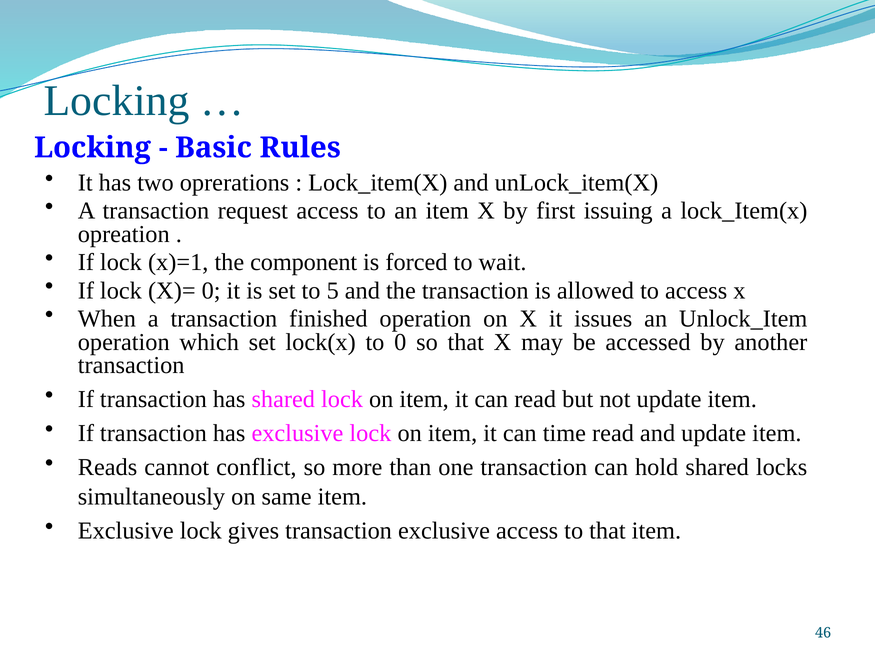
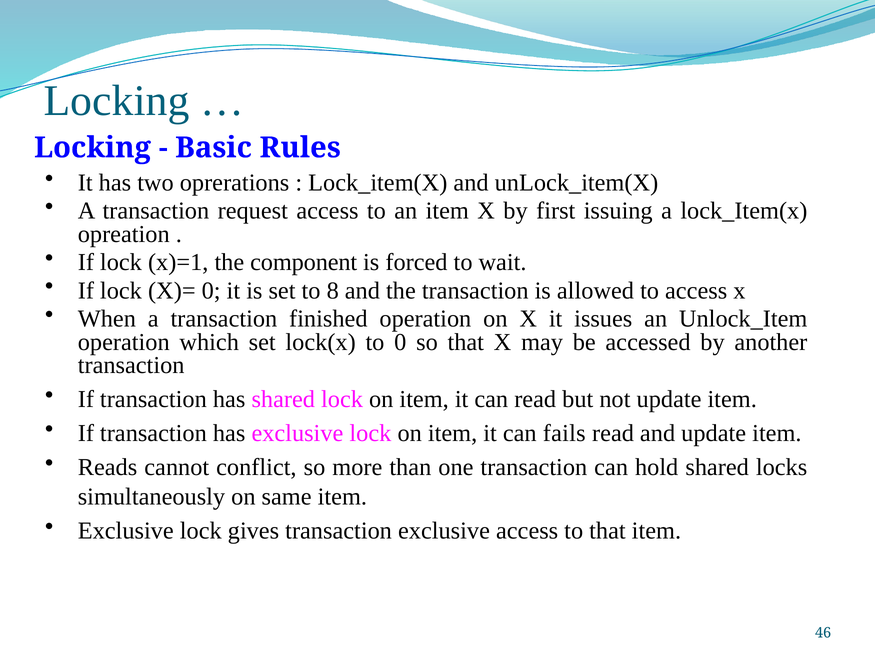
5: 5 -> 8 (333, 291)
time: time -> fails (564, 433)
